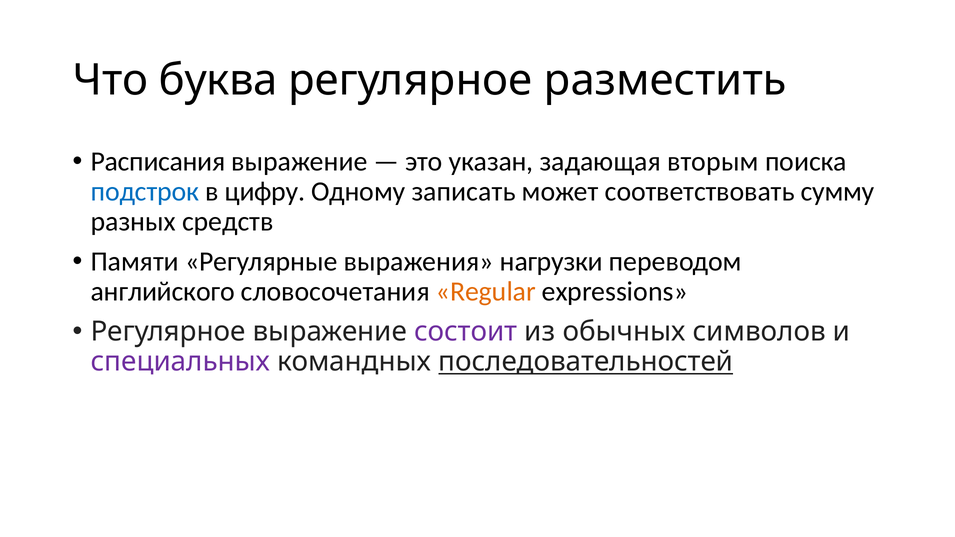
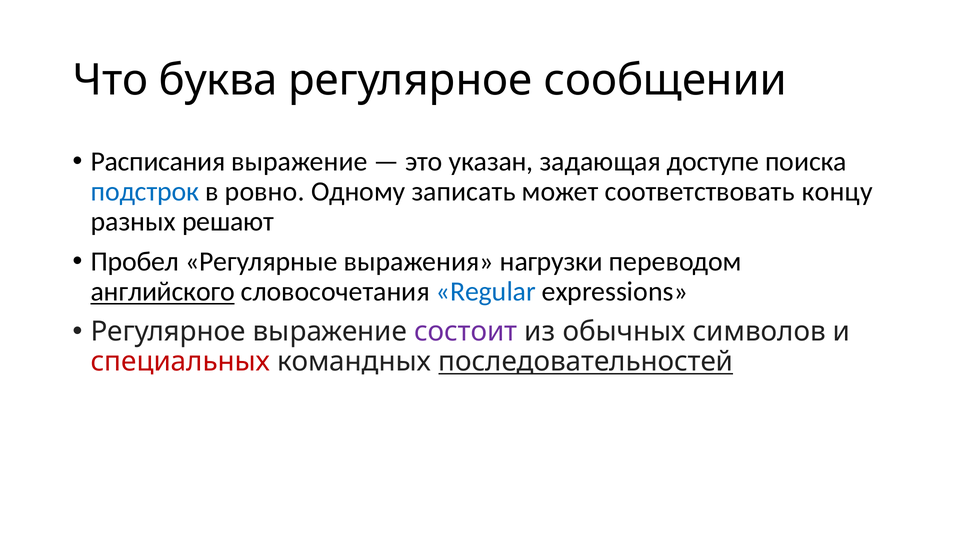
разместить: разместить -> сообщении (665, 80)
вторым: вторым -> доступе (713, 161)
цифру: цифру -> ровно (265, 192)
сумму: сумму -> концу (837, 192)
средств: средств -> решают (228, 222)
Памяти: Памяти -> Пробел (135, 262)
английского underline: none -> present (163, 292)
Regular colour: orange -> blue (486, 292)
специальных colour: purple -> red (180, 362)
